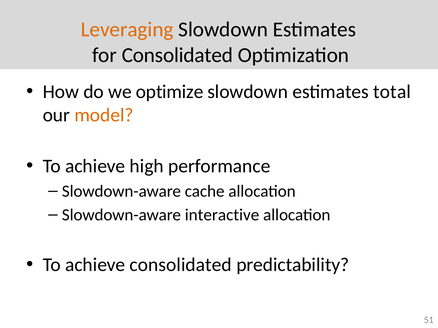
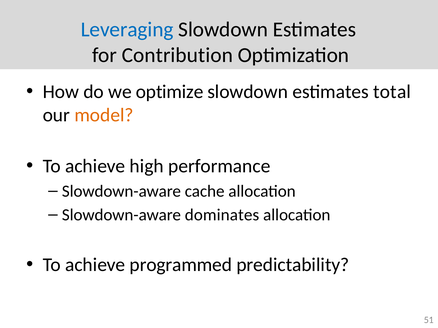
Leveraging colour: orange -> blue (127, 30)
for Consolidated: Consolidated -> Contribution (177, 55)
interactive: interactive -> dominates (222, 215)
achieve consolidated: consolidated -> programmed (181, 265)
